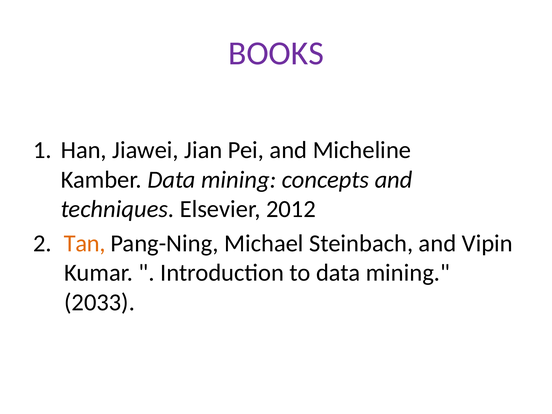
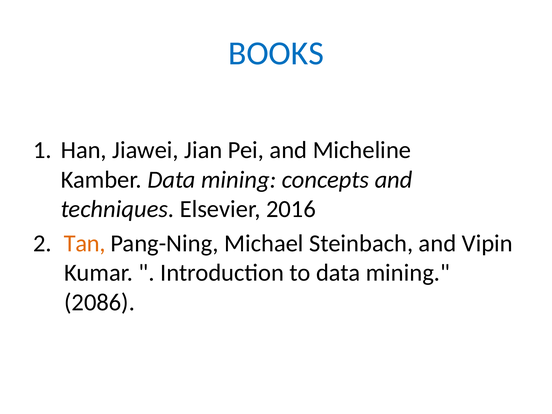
BOOKS colour: purple -> blue (276, 53)
2012: 2012 -> 2016 (291, 209)
2033: 2033 -> 2086 (100, 302)
